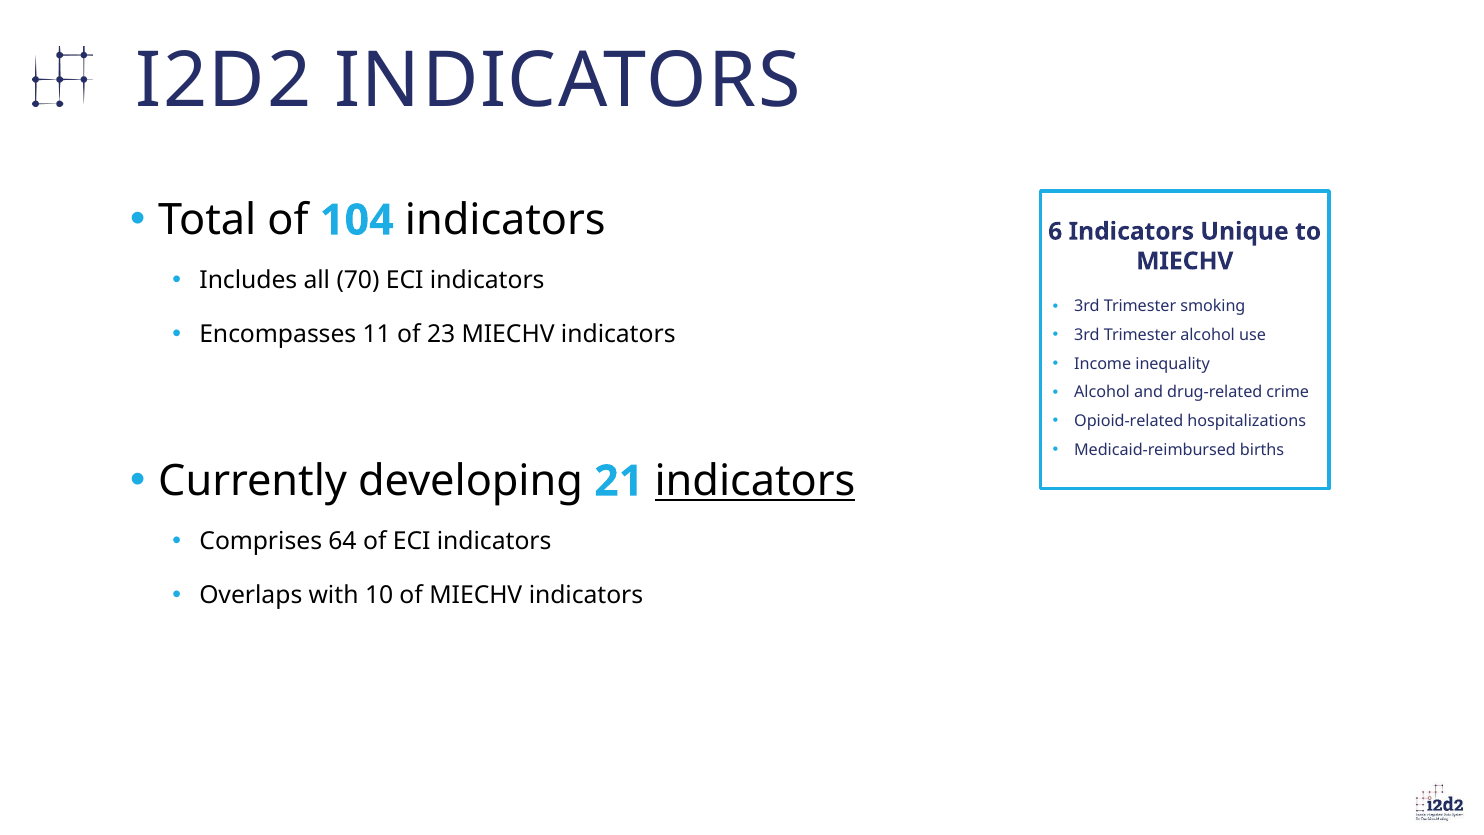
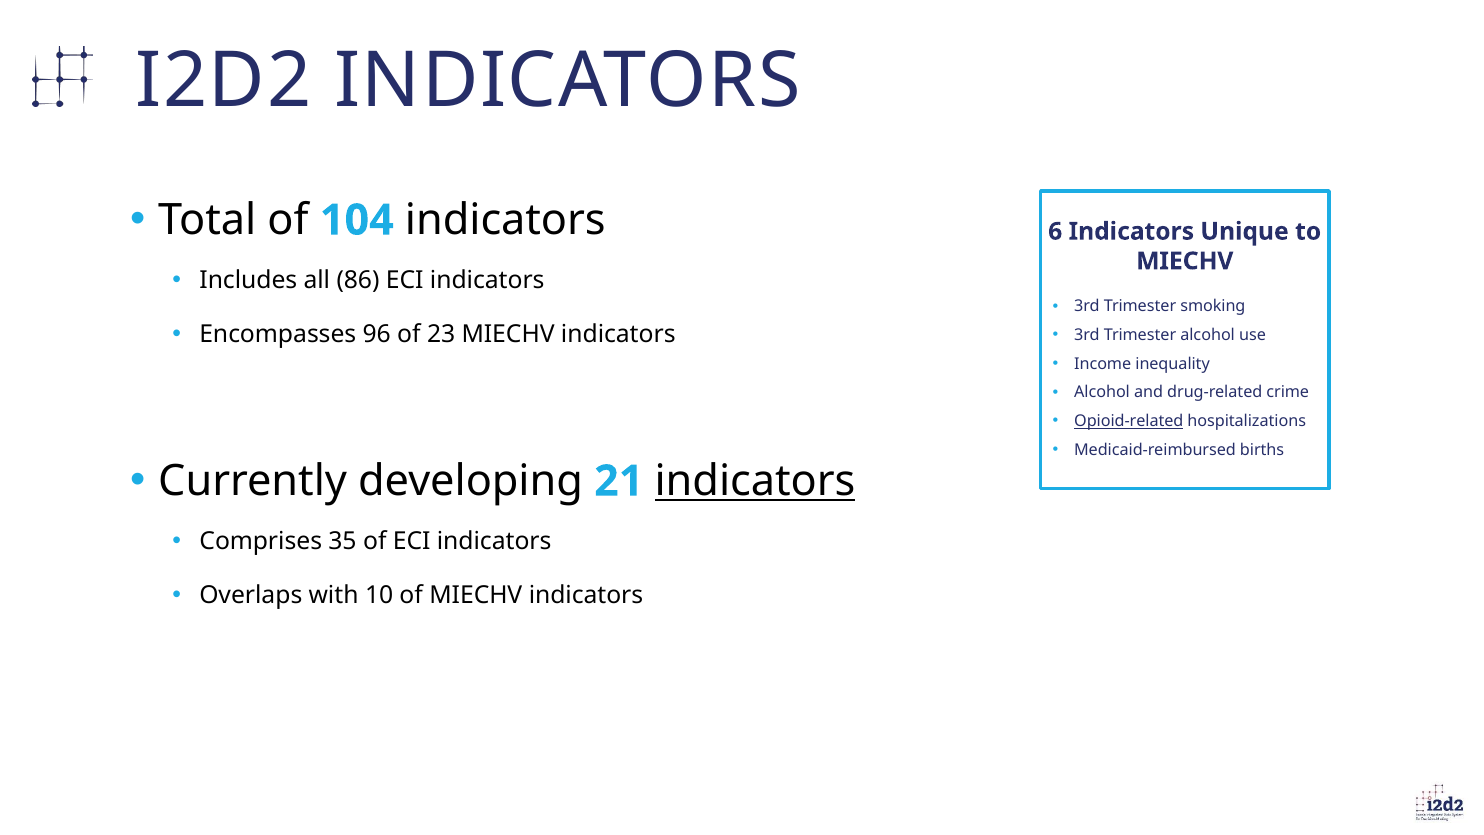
70: 70 -> 86 (358, 281)
11: 11 -> 96 (377, 335)
Opioid-related underline: none -> present (1129, 421)
64: 64 -> 35 (342, 542)
